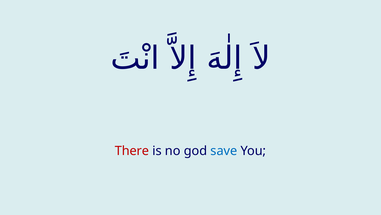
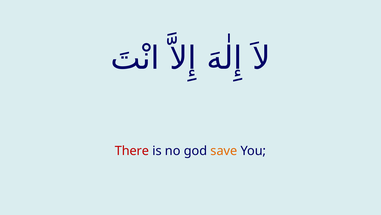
save colour: blue -> orange (224, 150)
